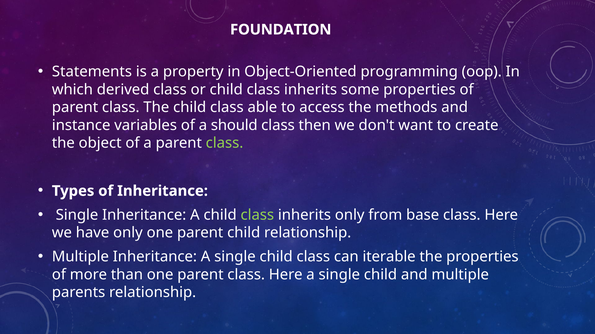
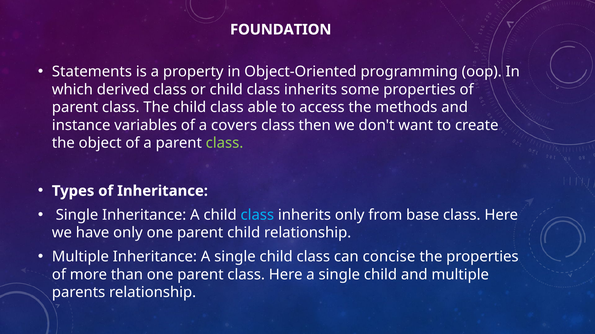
should: should -> covers (234, 125)
class colour: light green -> light blue (257, 215)
iterable: iterable -> concise (389, 257)
